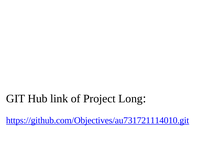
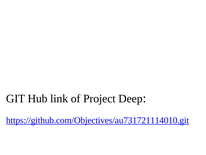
Long: Long -> Deep (131, 98)
